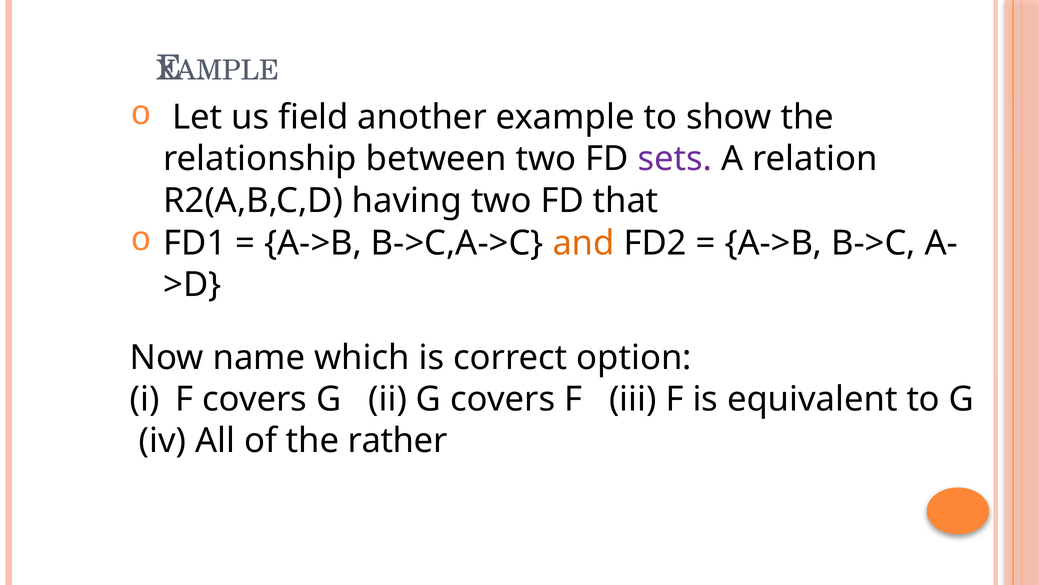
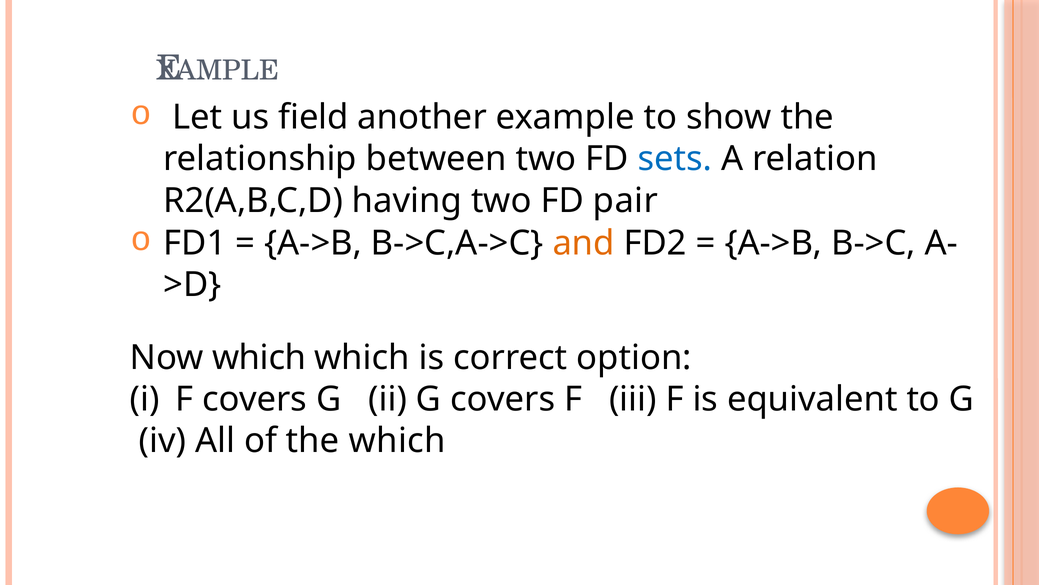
sets colour: purple -> blue (675, 159)
that: that -> pair (625, 200)
Now name: name -> which (259, 357)
the rather: rather -> which (397, 440)
